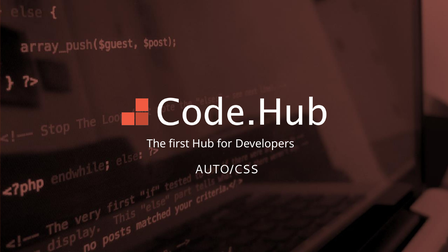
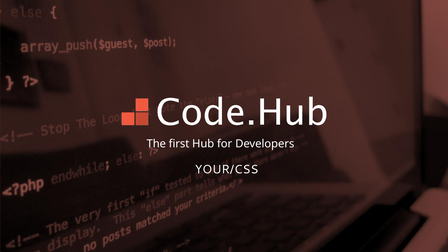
AUTO/CSS: AUTO/CSS -> YOUR/CSS (227, 170)
